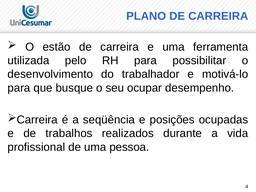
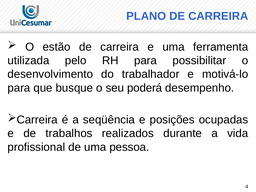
ocupar: ocupar -> poderá (145, 88)
